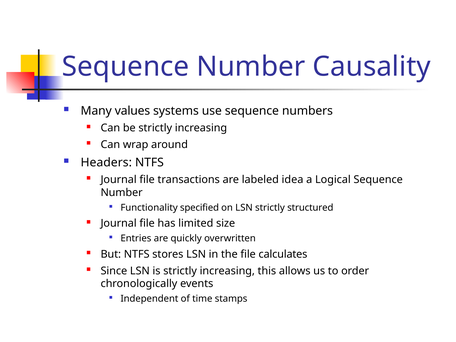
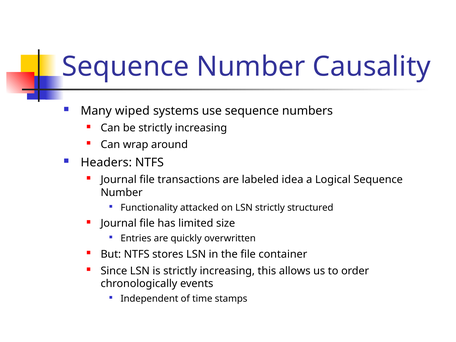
values: values -> wiped (132, 111)
specified: specified -> attacked (199, 208)
calculates: calculates -> container (283, 254)
